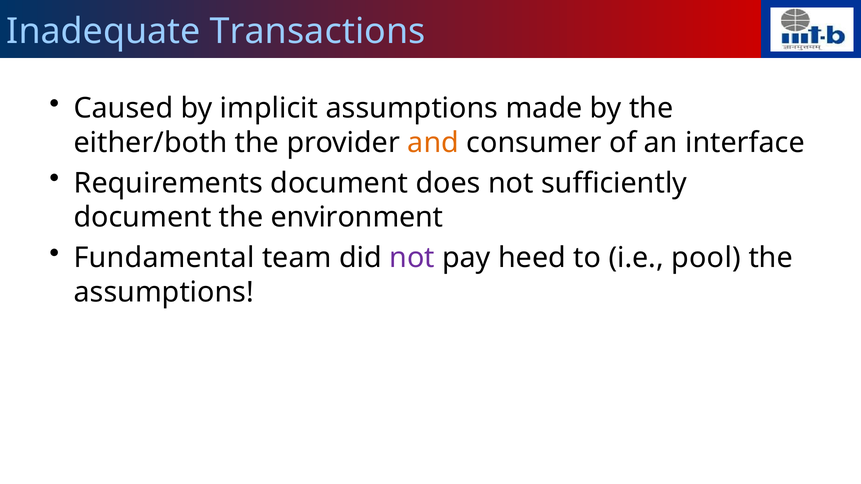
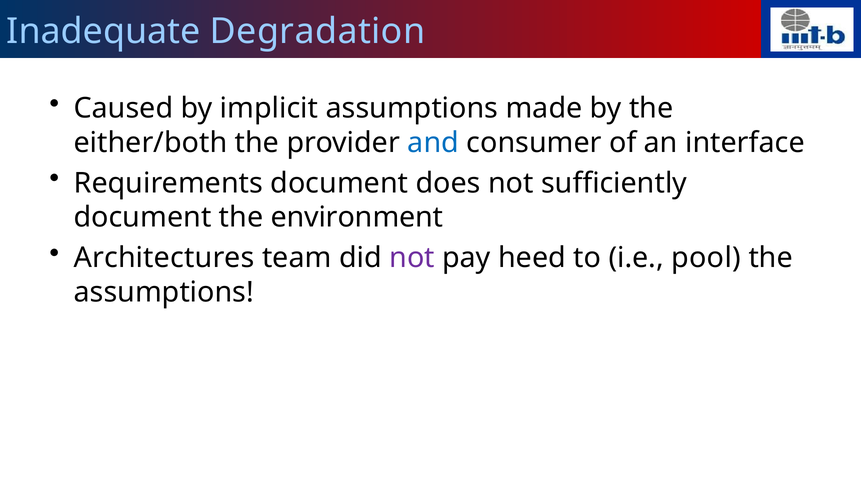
Transactions: Transactions -> Degradation (318, 32)
and colour: orange -> blue (433, 143)
Fundamental: Fundamental -> Architectures (164, 258)
